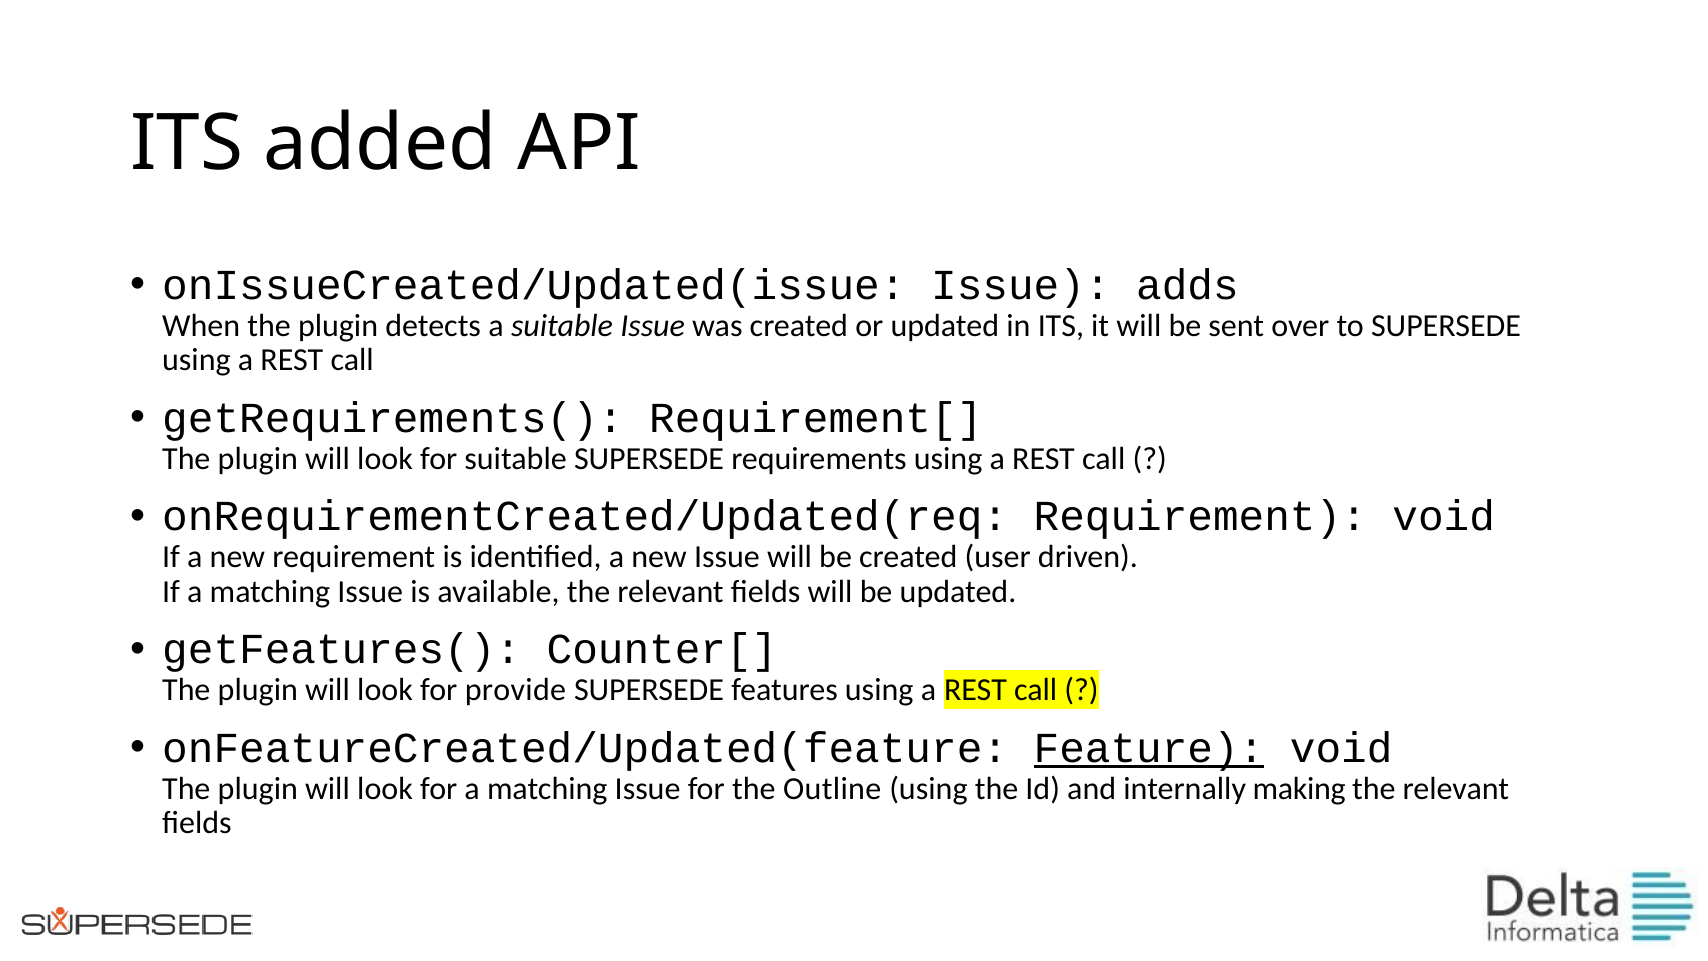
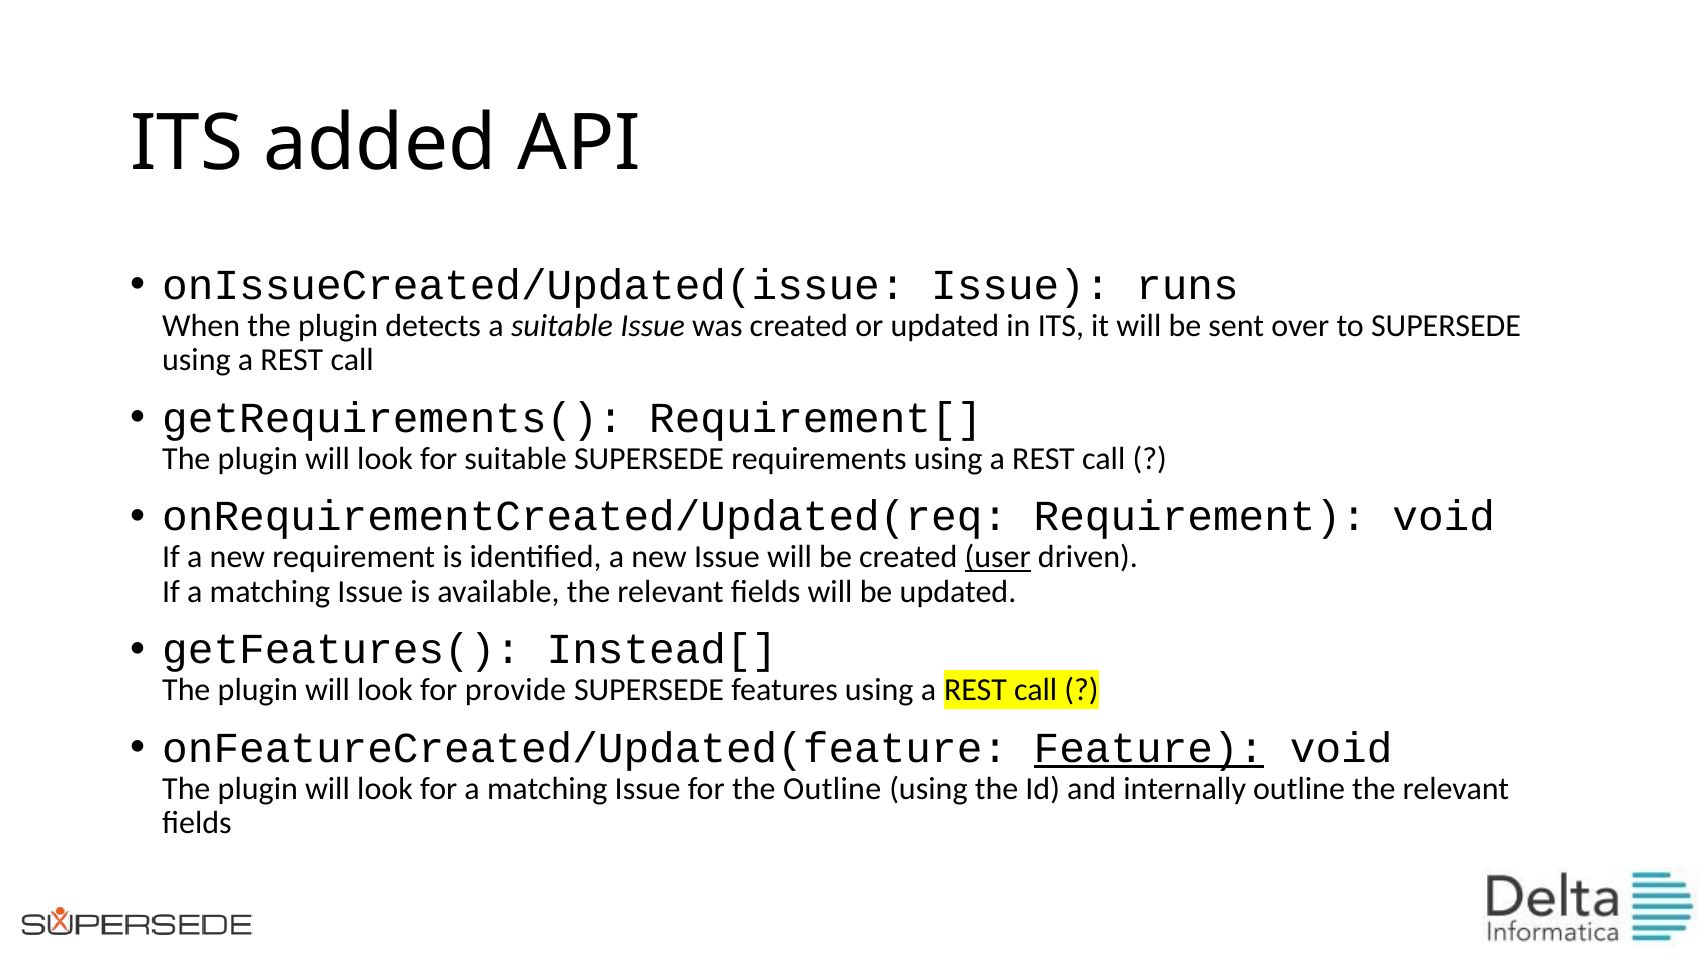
adds: adds -> runs (1187, 285)
user underline: none -> present (998, 557)
Counter[: Counter[ -> Instead[ (662, 650)
internally making: making -> outline (1299, 789)
